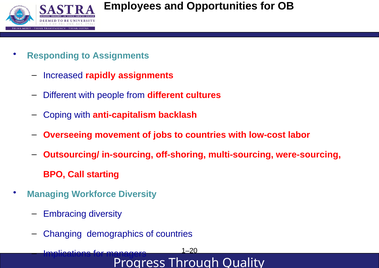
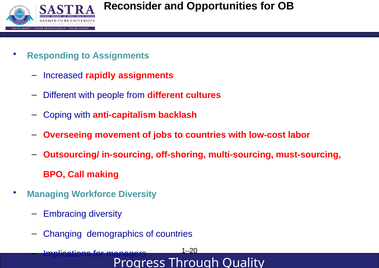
Employees: Employees -> Reconsider (133, 6)
were-sourcing: were-sourcing -> must-sourcing (308, 155)
starting: starting -> making (103, 174)
